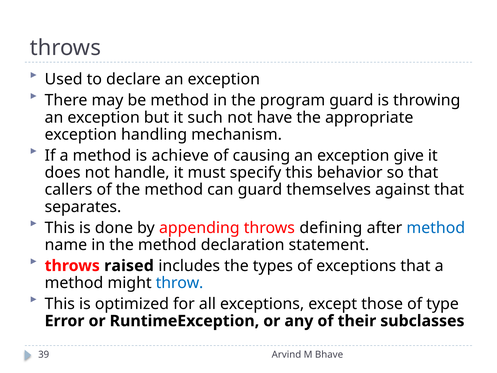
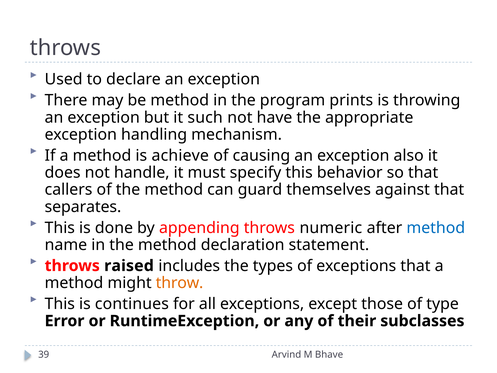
program guard: guard -> prints (351, 100)
give: give -> also (409, 155)
defining: defining -> numeric (331, 228)
throw colour: blue -> orange (180, 283)
optimized: optimized -> continues (132, 304)
